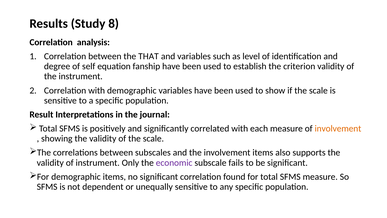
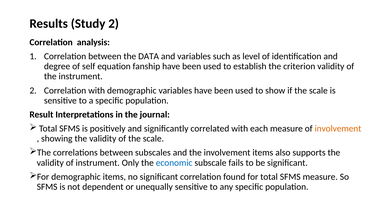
Study 8: 8 -> 2 (114, 24)
THAT: THAT -> DATA (149, 56)
economic colour: purple -> blue (174, 162)
